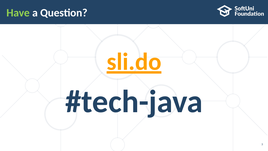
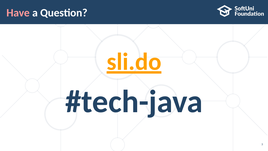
Have colour: light green -> pink (18, 13)
